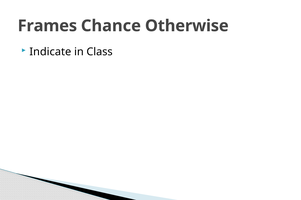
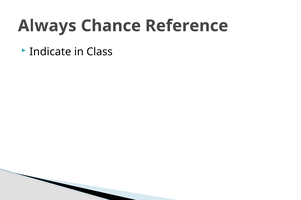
Frames: Frames -> Always (47, 26)
Otherwise: Otherwise -> Reference (187, 26)
